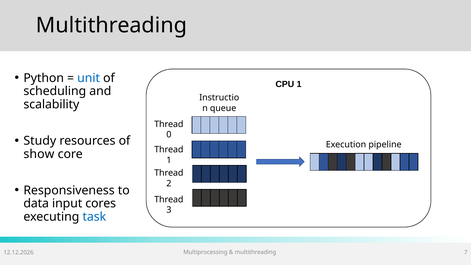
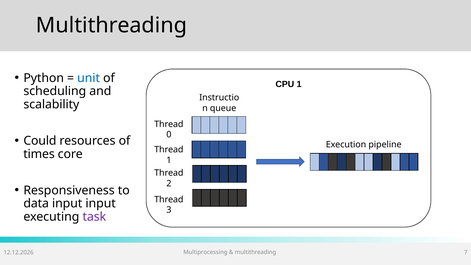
Study: Study -> Could (40, 141)
show: show -> times (39, 154)
input cores: cores -> input (101, 204)
task colour: blue -> purple (94, 217)
